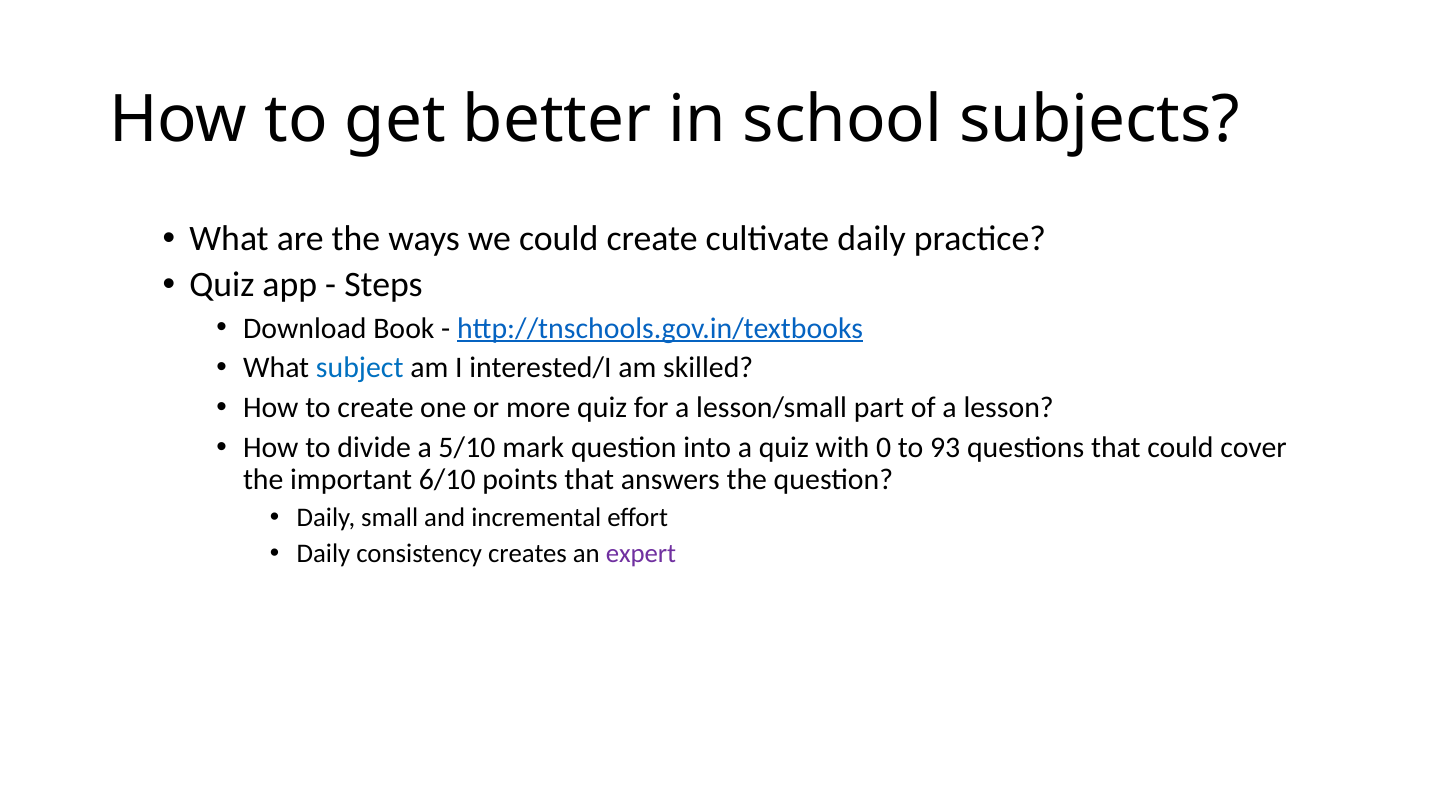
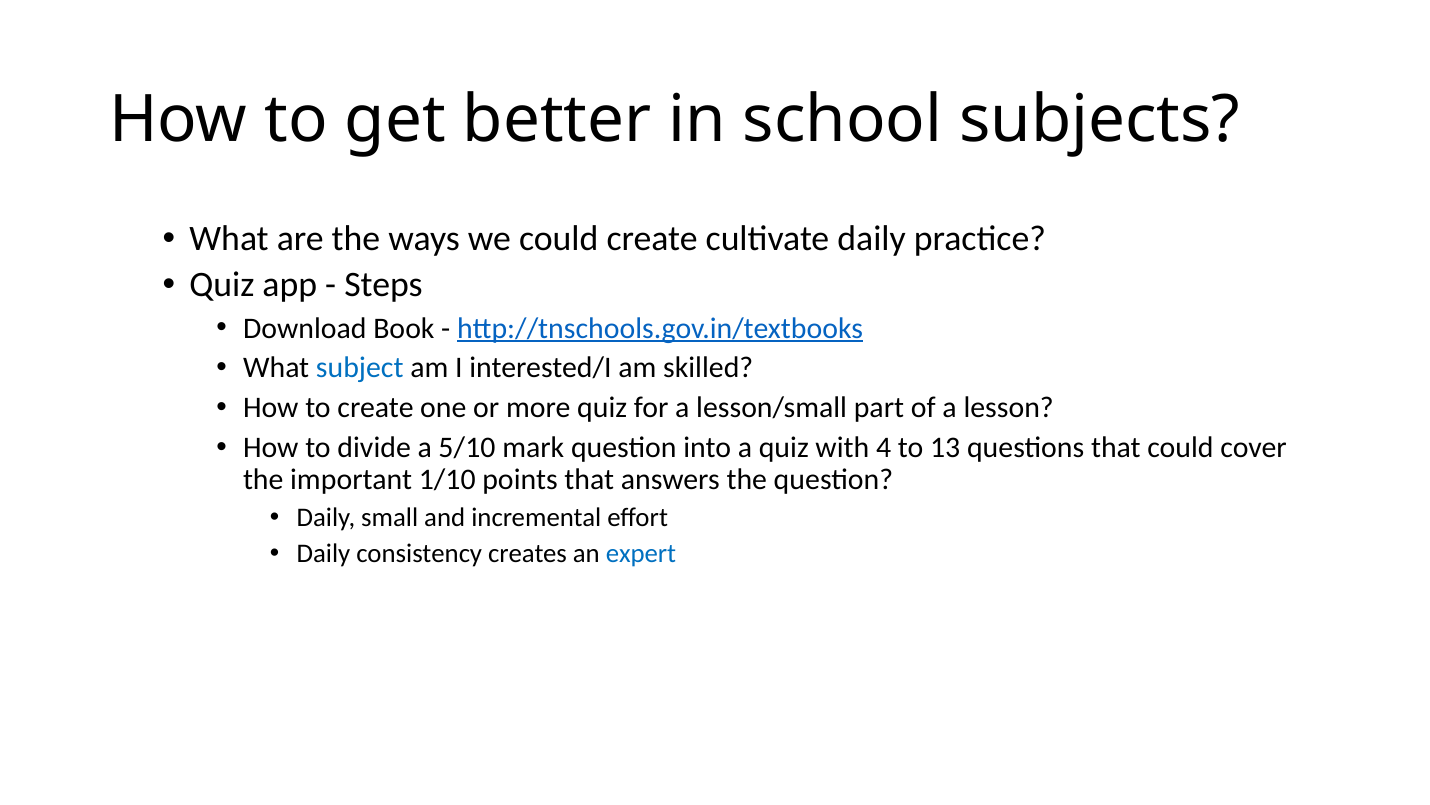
0: 0 -> 4 (884, 447)
93: 93 -> 13 (945, 447)
6/10: 6/10 -> 1/10 (447, 479)
expert colour: purple -> blue (641, 554)
